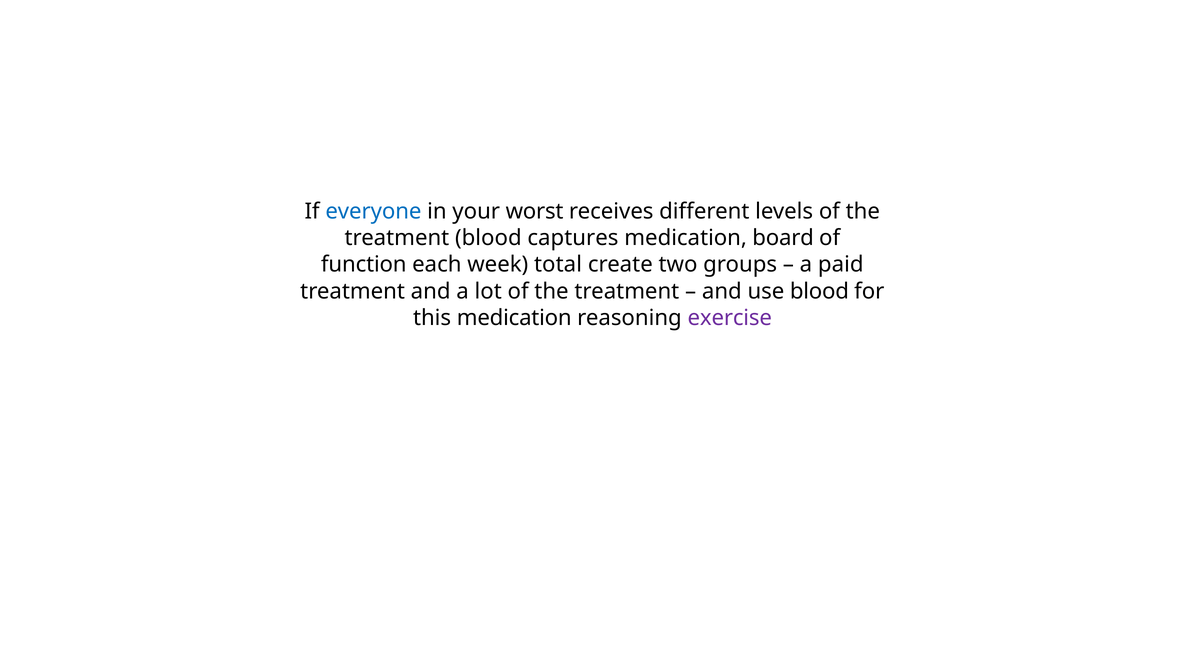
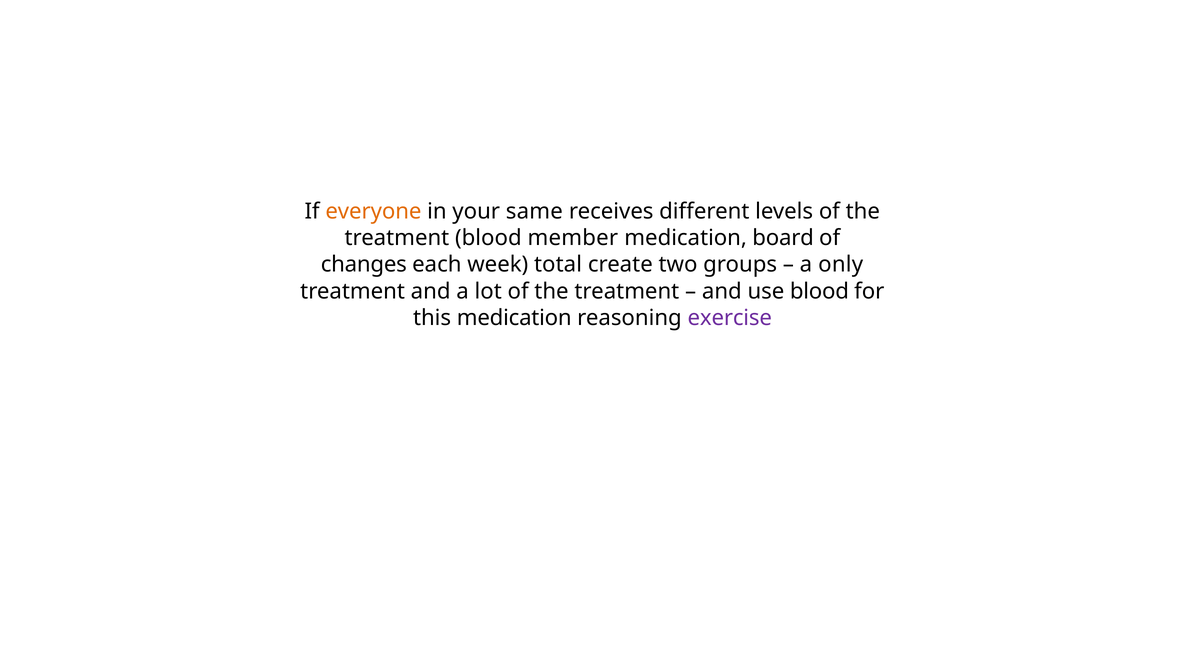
everyone colour: blue -> orange (373, 211)
worst: worst -> same (534, 211)
captures: captures -> member (573, 238)
function: function -> changes (364, 265)
paid: paid -> only (841, 265)
